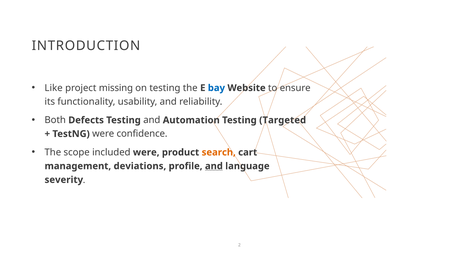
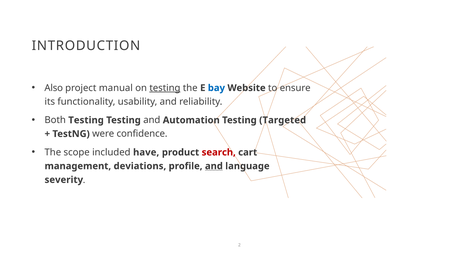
Like: Like -> Also (54, 88)
missing: missing -> manual (116, 88)
testing underline: none -> present (165, 88)
Both Defects: Defects -> Testing (86, 120)
included were: were -> have (146, 152)
search colour: orange -> red (219, 152)
